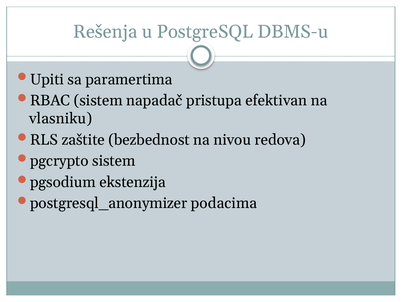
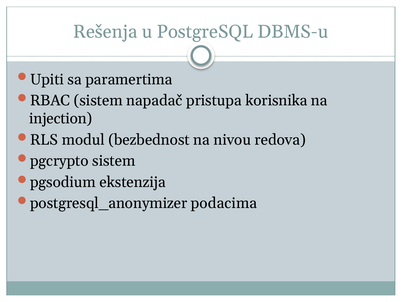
efektivan: efektivan -> korisnika (276, 100)
vlasniku: vlasniku -> injection (61, 118)
zaštite: zaštite -> modul (83, 140)
